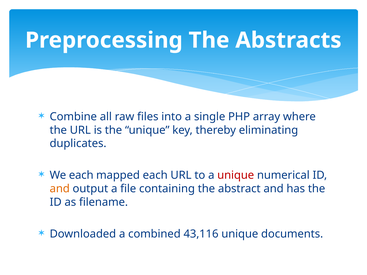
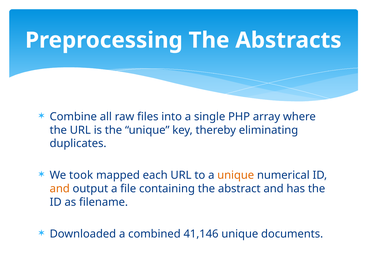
We each: each -> took (81, 175)
unique colour: red -> orange (236, 175)
43,116: 43,116 -> 41,146 (201, 234)
